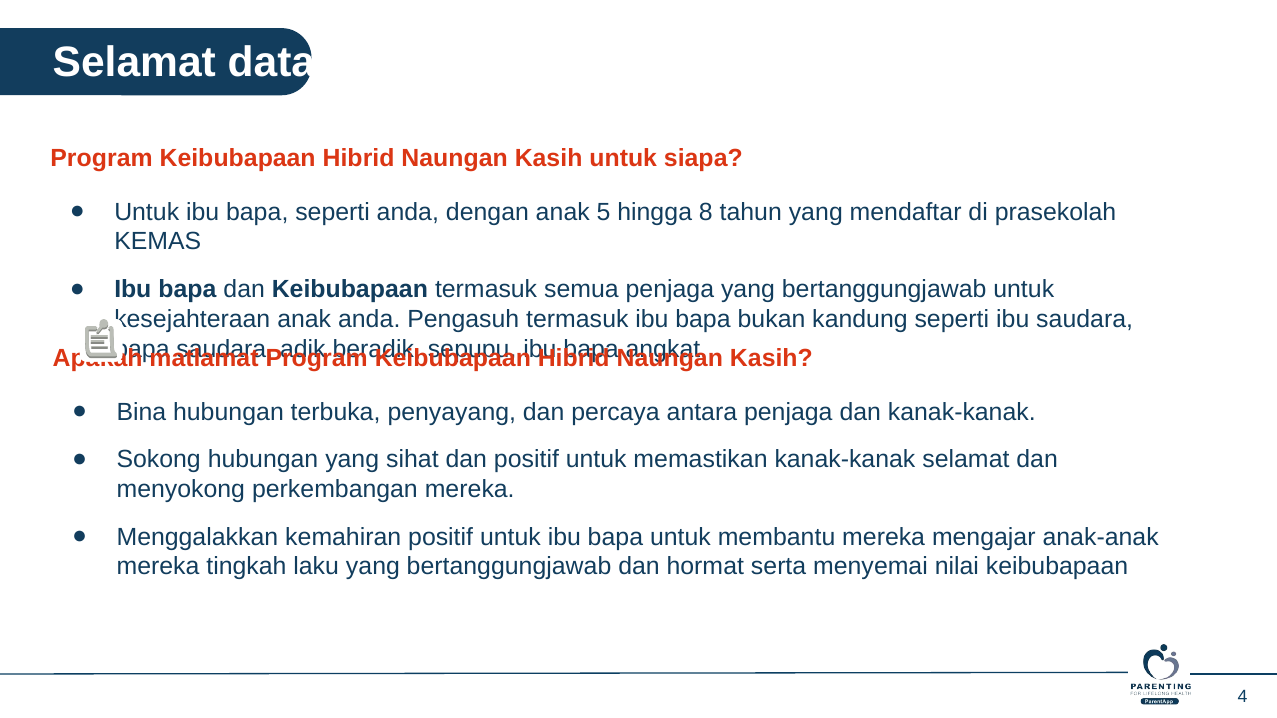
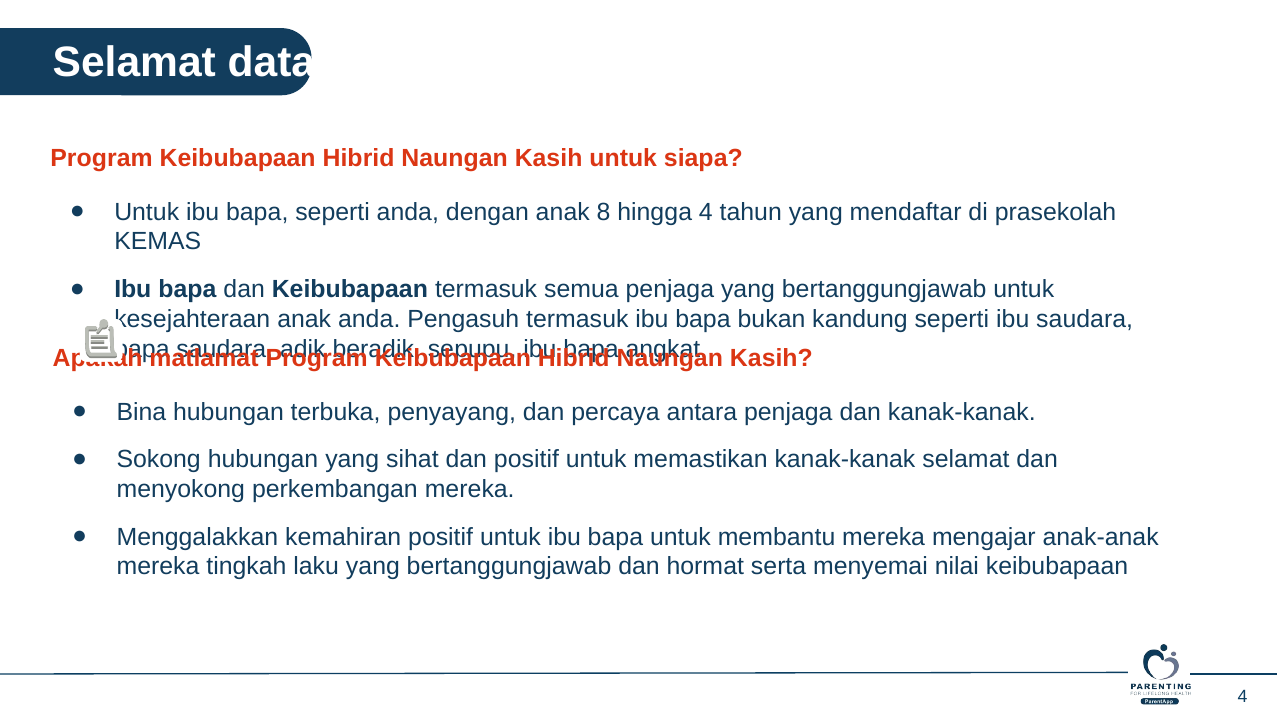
5: 5 -> 8 (604, 212)
hingga 8: 8 -> 4 (706, 212)
